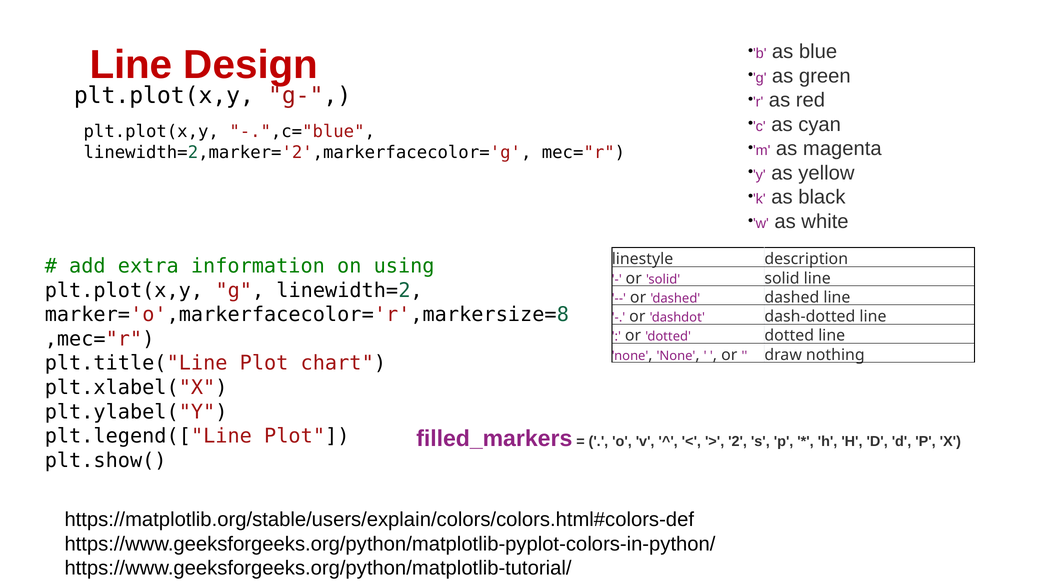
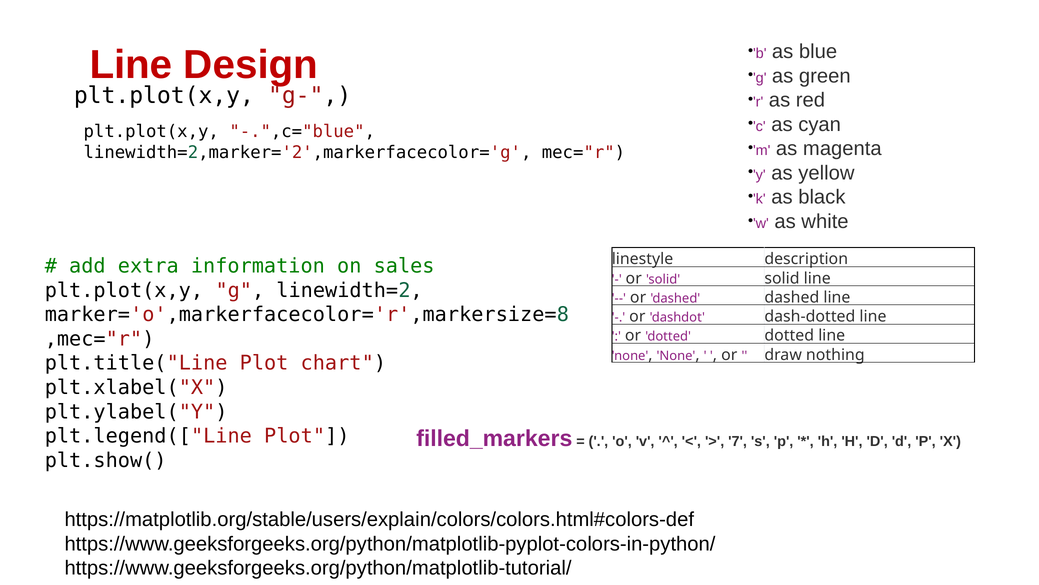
using: using -> sales (404, 266)
2: 2 -> 7 (738, 441)
